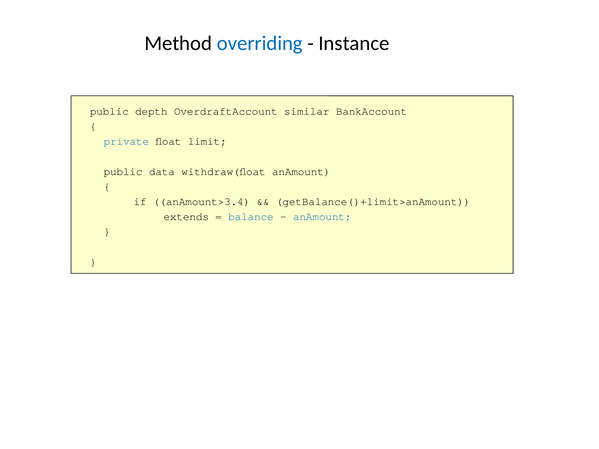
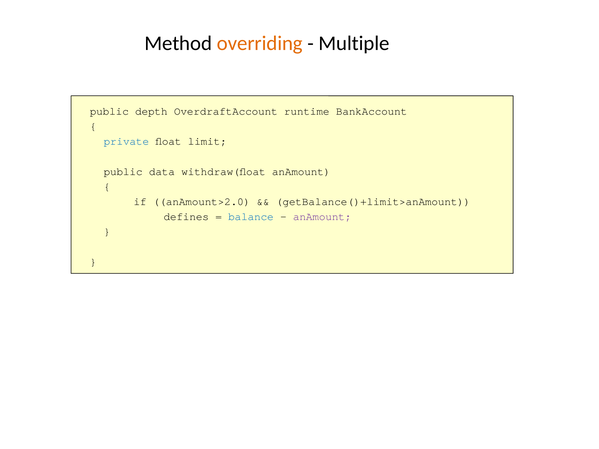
overriding colour: blue -> orange (260, 43)
Instance: Instance -> Multiple (354, 43)
similar: similar -> runtime (307, 111)
anAmount>3.4: anAmount>3.4 -> anAmount>2.0 (202, 202)
extends: extends -> defines (186, 217)
anAmount colour: blue -> purple (322, 217)
